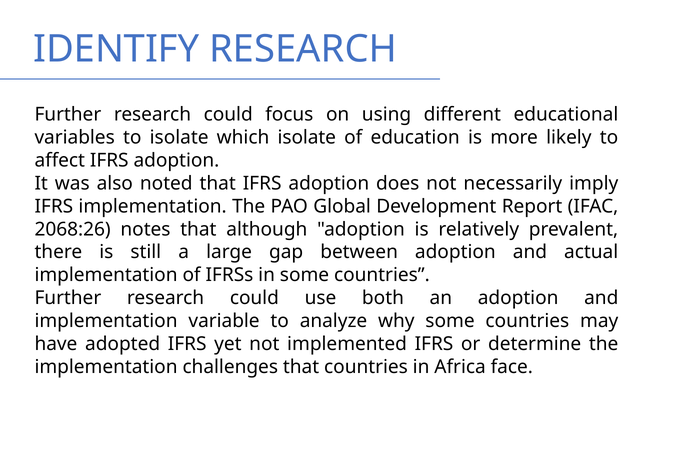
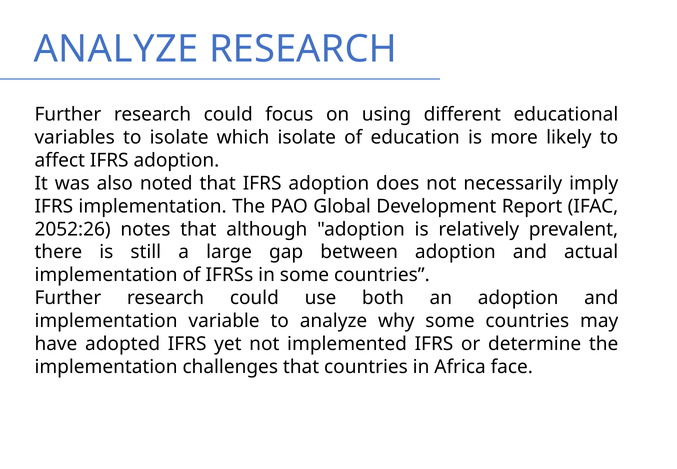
IDENTIFY: IDENTIFY -> ANALYZE (116, 49)
2068:26: 2068:26 -> 2052:26 (73, 229)
